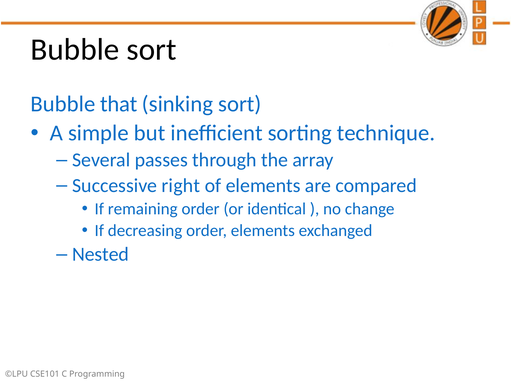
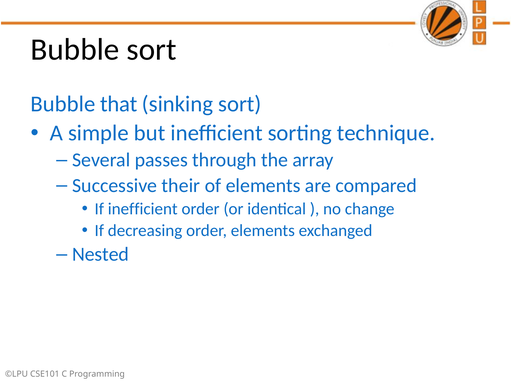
right: right -> their (181, 186)
If remaining: remaining -> inefficient (143, 209)
